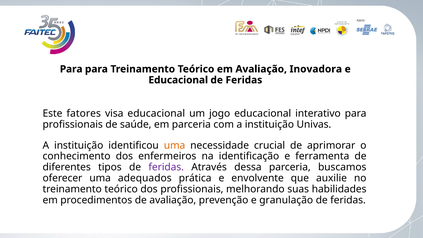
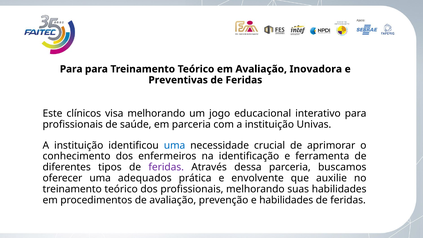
Educacional: Educacional -> Preventivas (178, 80)
fatores: fatores -> clínicos (84, 113)
visa educacional: educacional -> melhorando (156, 113)
uma colour: orange -> blue (175, 145)
e granulação: granulação -> habilidades (286, 200)
